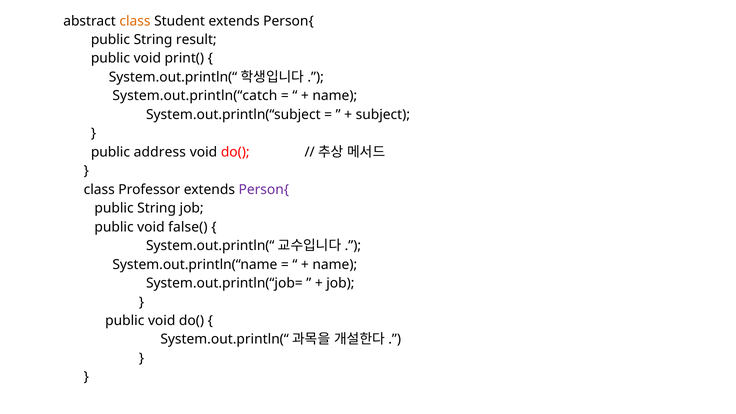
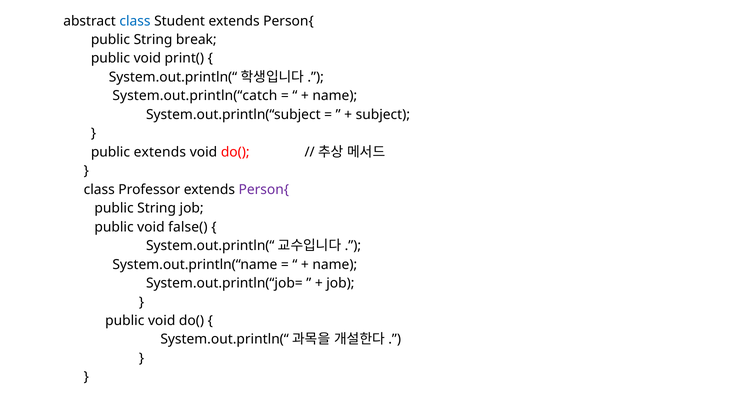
class colour: orange -> blue (135, 21)
result: result -> break (196, 40)
public address: address -> extends (160, 152)
